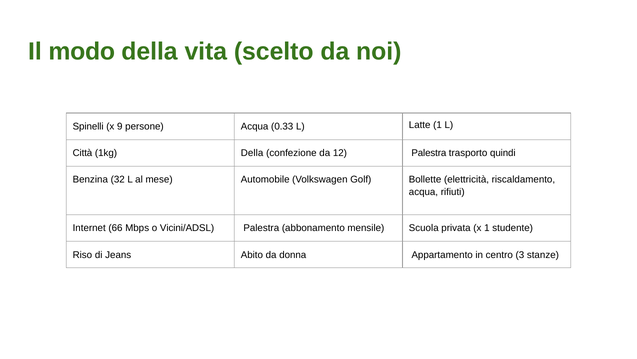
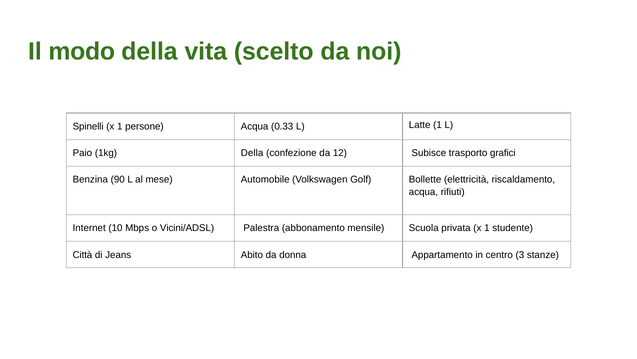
9: 9 -> 1 (120, 126)
Città: Città -> Paio (82, 153)
12 Palestra: Palestra -> Subisce (429, 153)
quindi: quindi -> grafici (503, 153)
32: 32 -> 90 (118, 179)
66: 66 -> 10 (115, 228)
Riso: Riso -> Città (82, 254)
